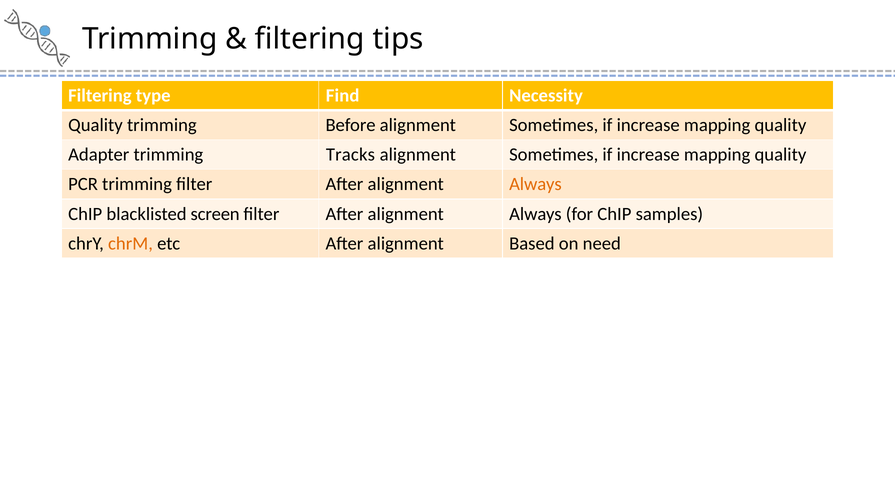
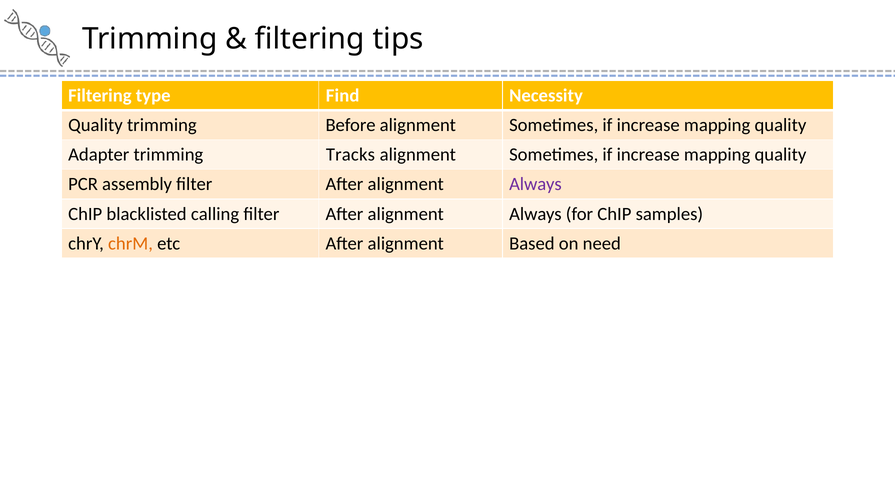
PCR trimming: trimming -> assembly (137, 184)
Always colour: orange -> purple (535, 184)
screen: screen -> calling (215, 214)
